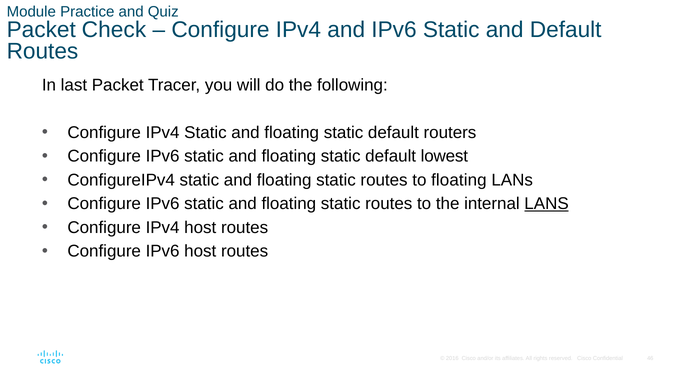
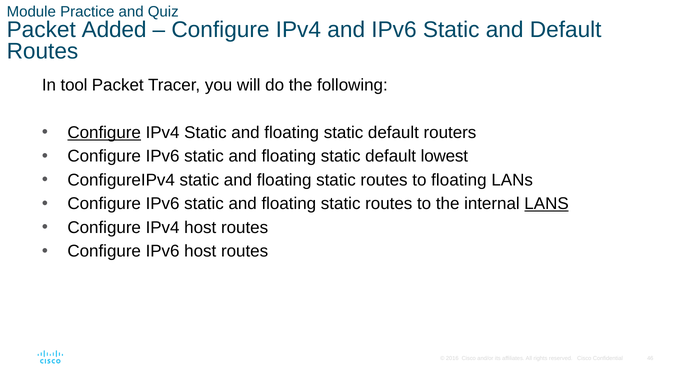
Check: Check -> Added (114, 30)
last: last -> tool (74, 85)
Configure underline: none -> present (104, 133)
